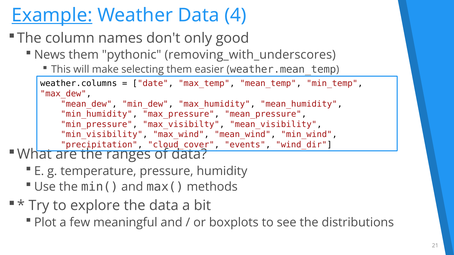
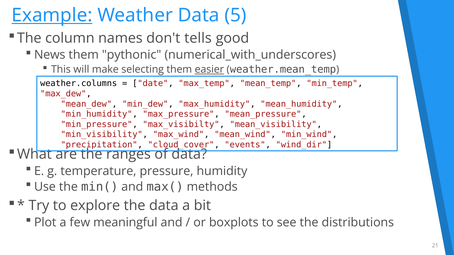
4: 4 -> 5 (235, 15)
only: only -> tells (198, 38)
removing_with_underscores: removing_with_underscores -> numerical_with_underscores (250, 55)
easier underline: none -> present (209, 70)
